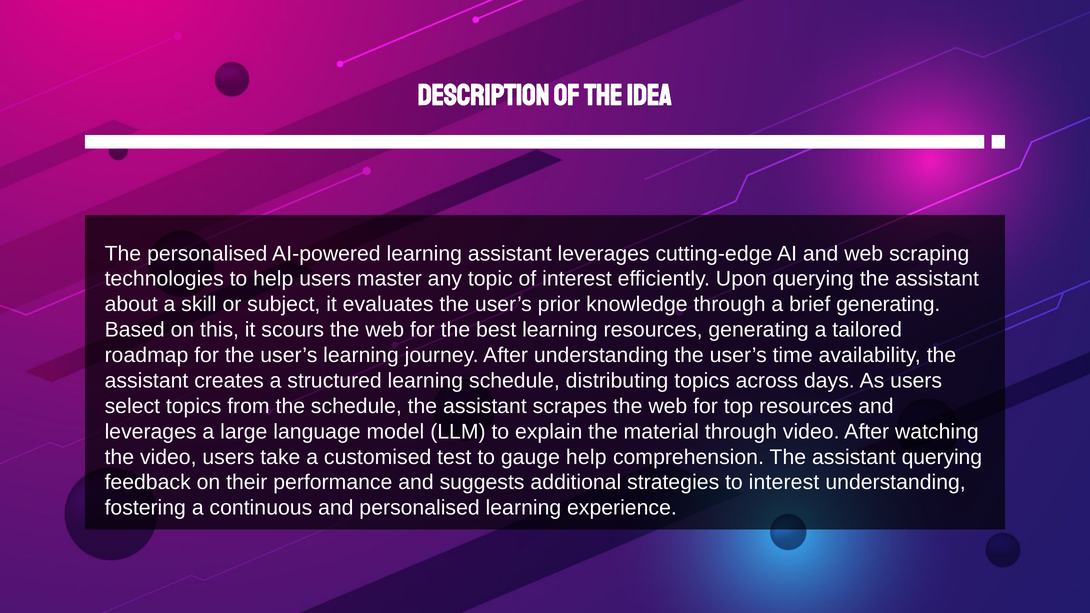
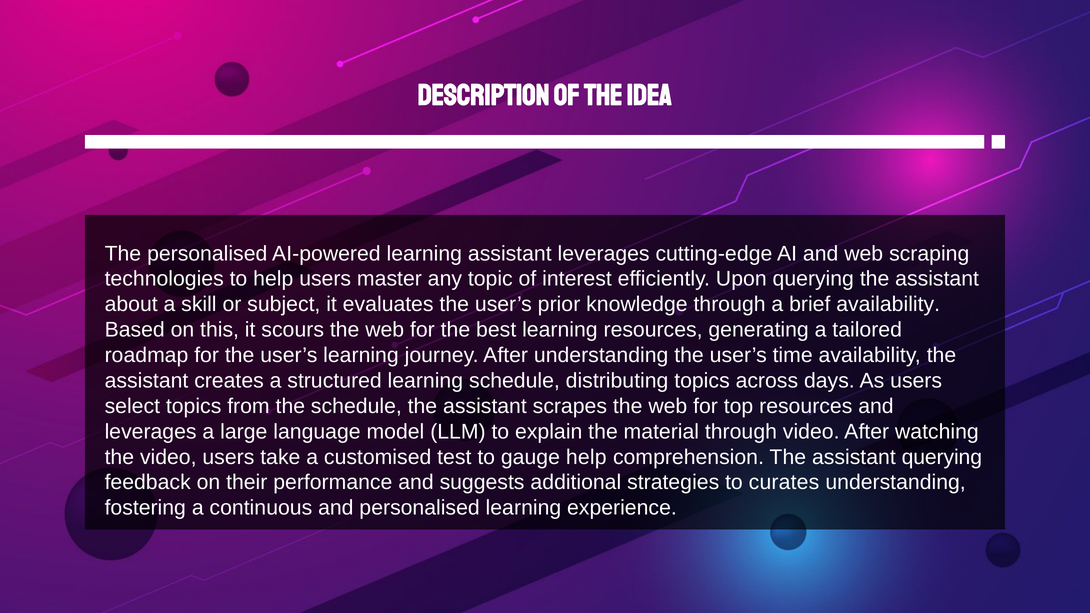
brief generating: generating -> availability (888, 304)
to interest: interest -> curates (784, 483)
